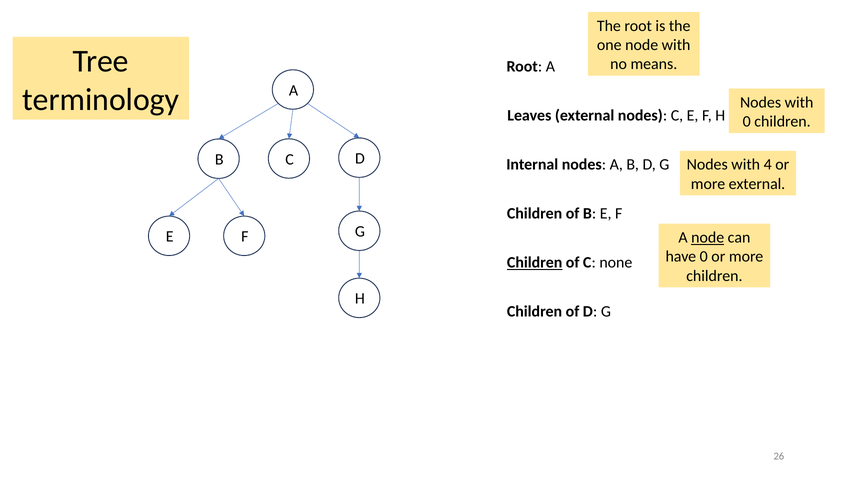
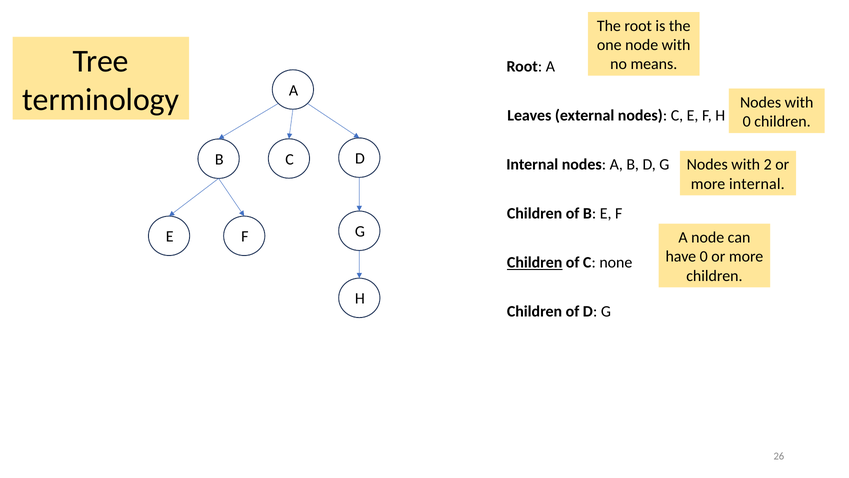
4: 4 -> 2 (768, 164)
more external: external -> internal (757, 184)
node underline: present -> none (708, 237)
